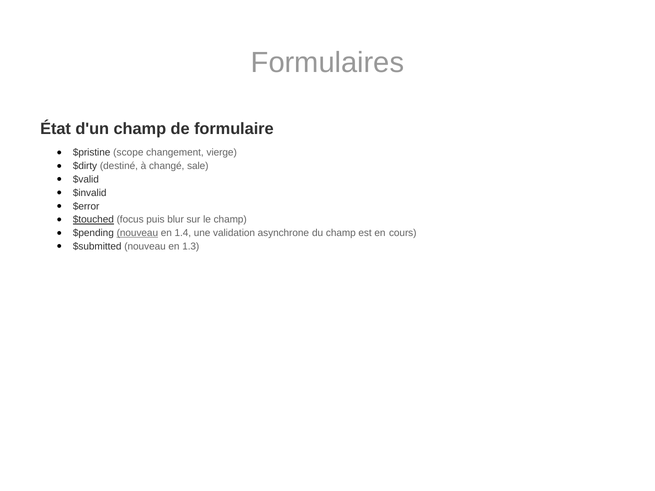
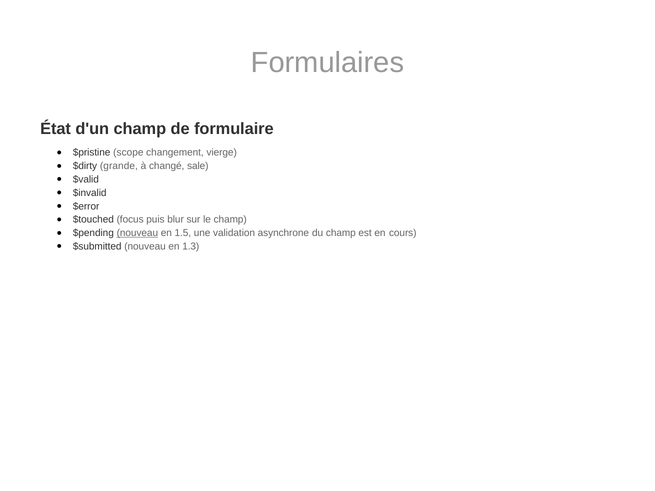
destiné: destiné -> grande (119, 166)
$touched underline: present -> none (93, 220)
1.4: 1.4 -> 1.5 (183, 233)
